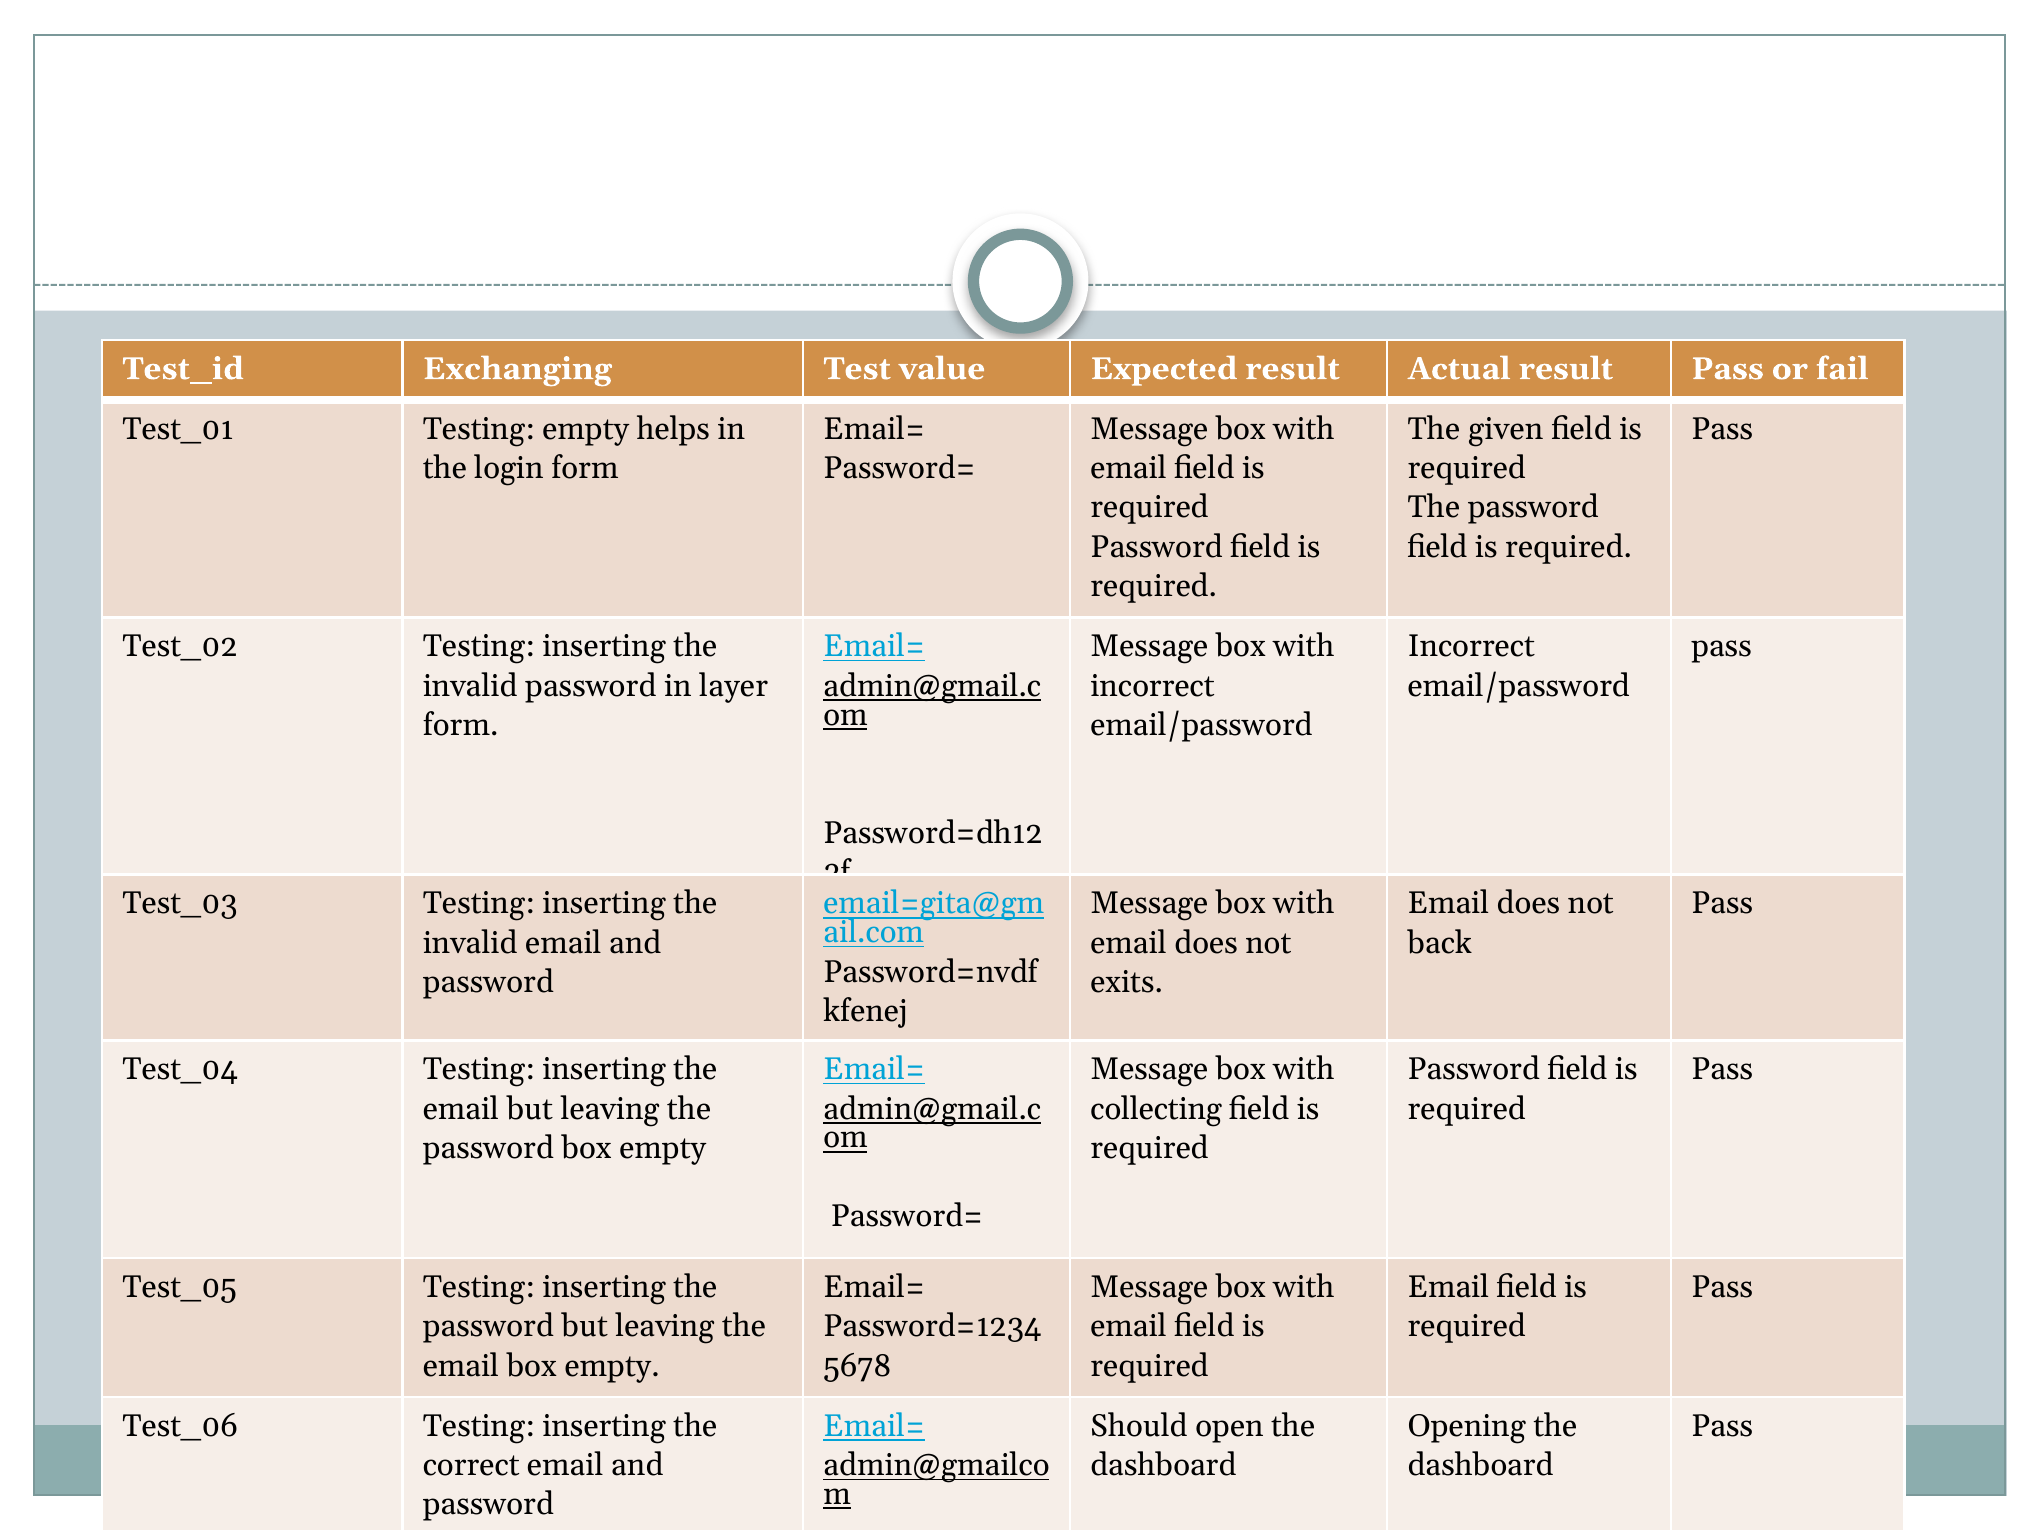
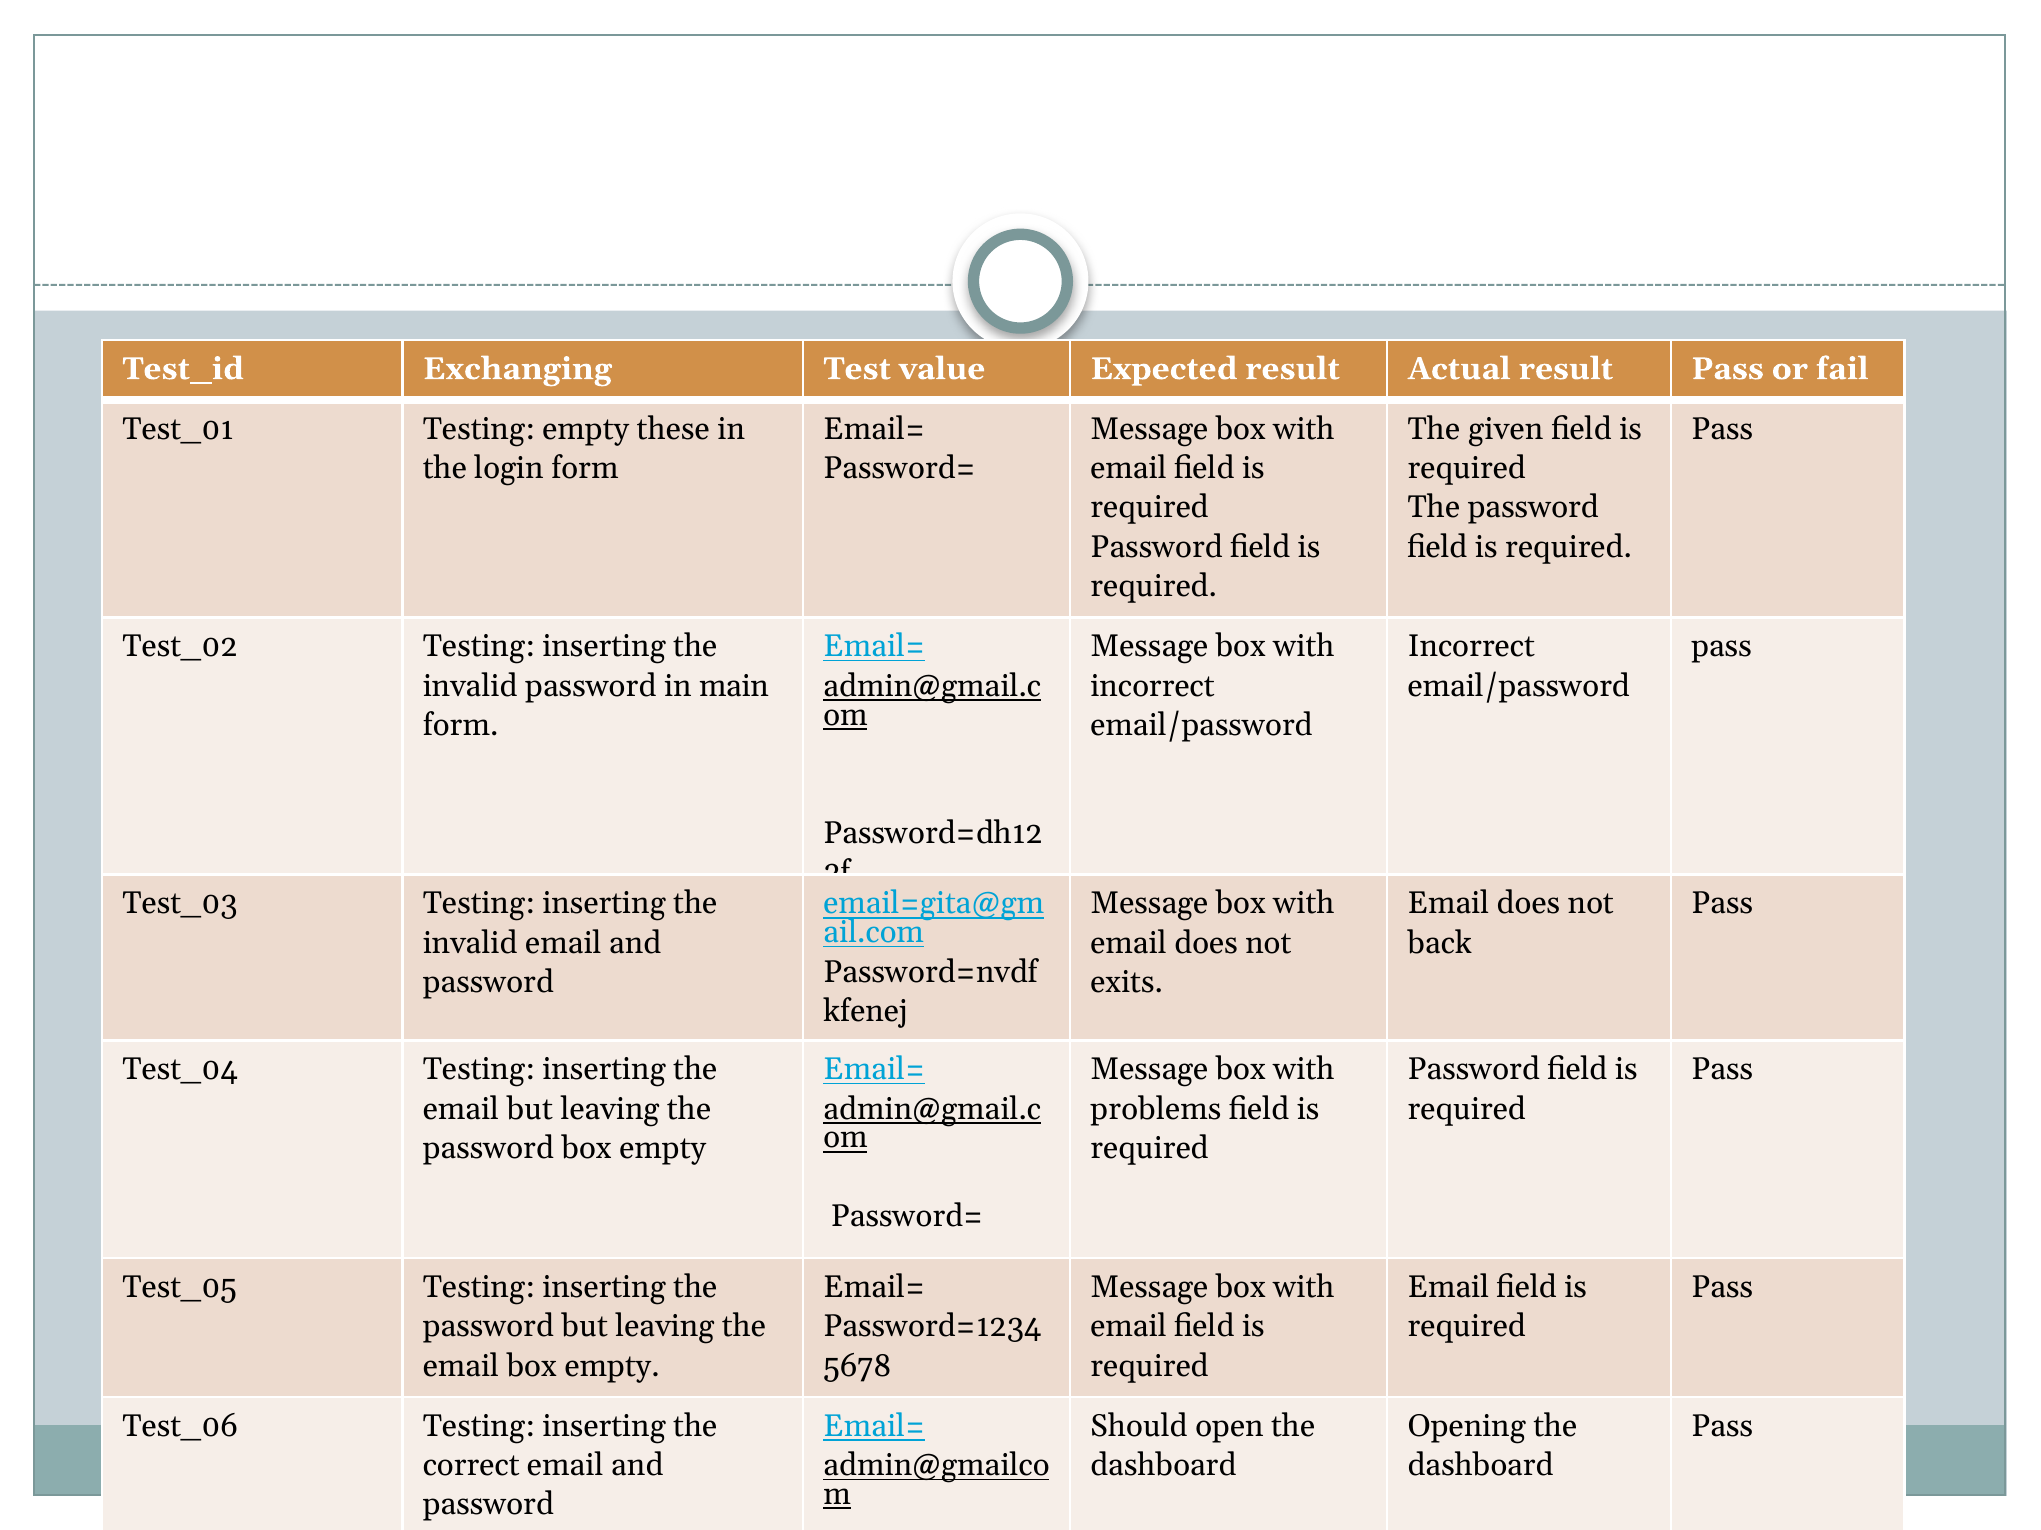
helps: helps -> these (673, 429)
layer: layer -> main (734, 686)
collecting: collecting -> problems (1156, 1109)
